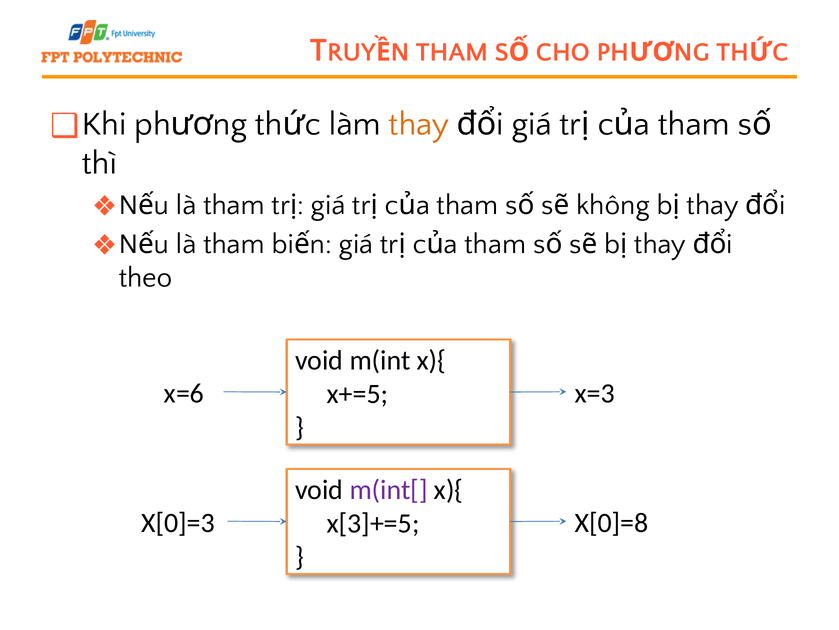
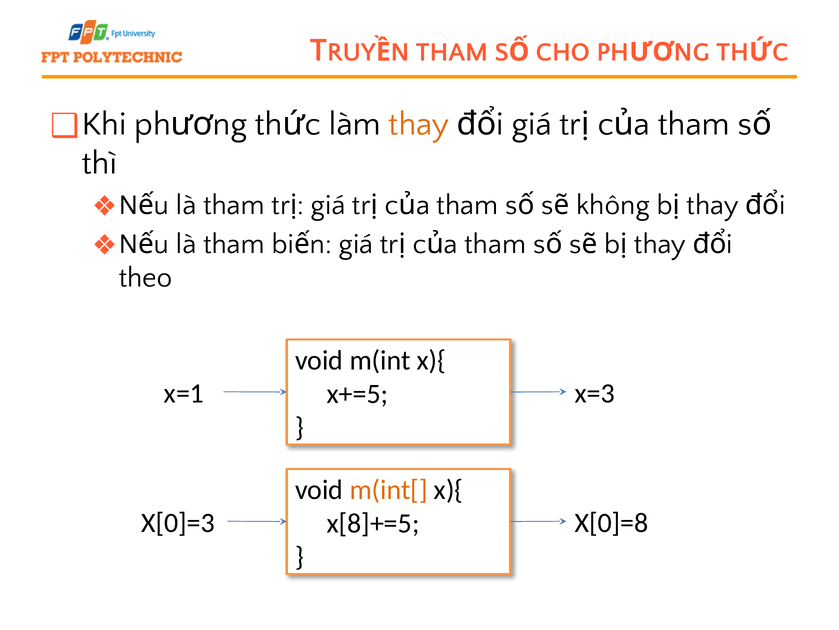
x=6: x=6 -> x=1 (184, 393)
m(int[ colour: purple -> orange (389, 489)
x[3]+=5: x[3]+=5 -> x[8]+=5 (373, 523)
